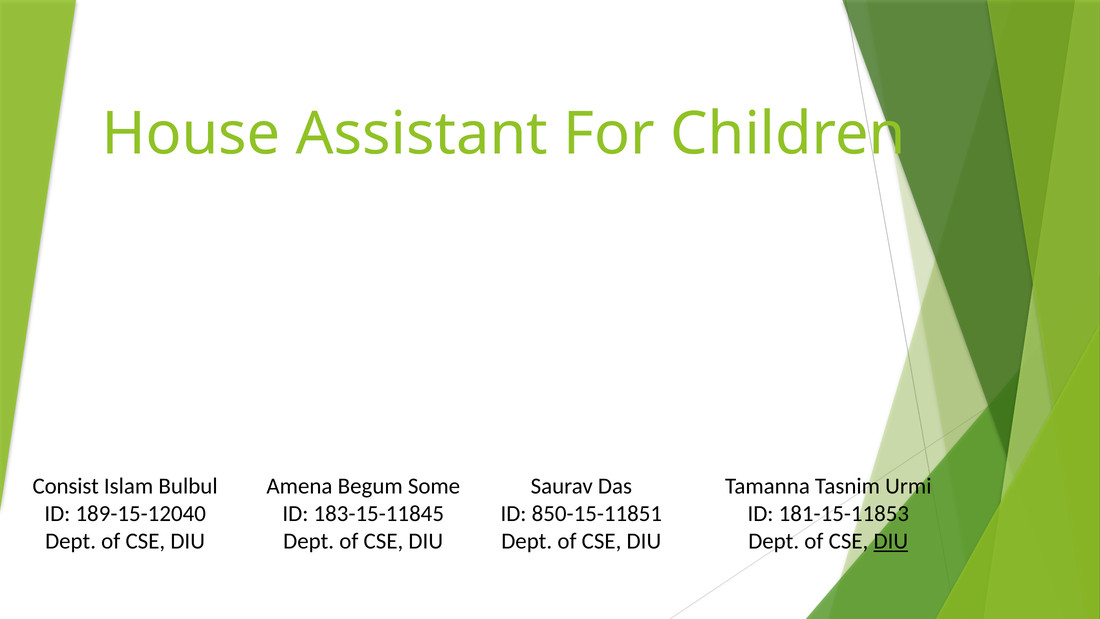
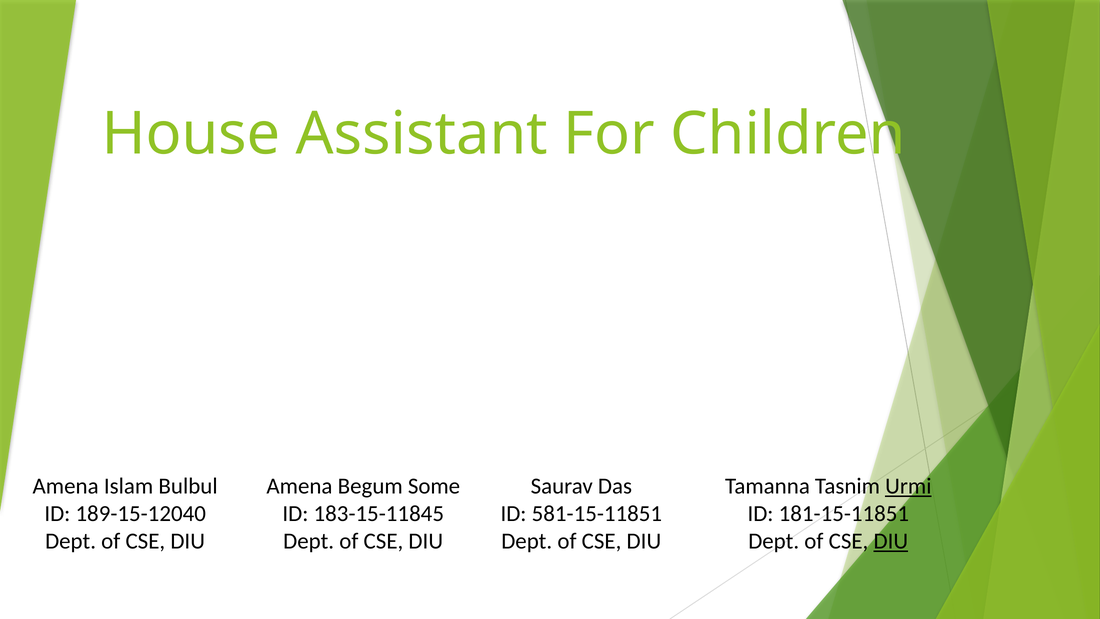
Consist: Consist -> Amena (66, 486)
Urmi underline: none -> present (908, 486)
850-15-11851: 850-15-11851 -> 581-15-11851 (597, 514)
181-15-11853: 181-15-11853 -> 181-15-11851 (844, 514)
